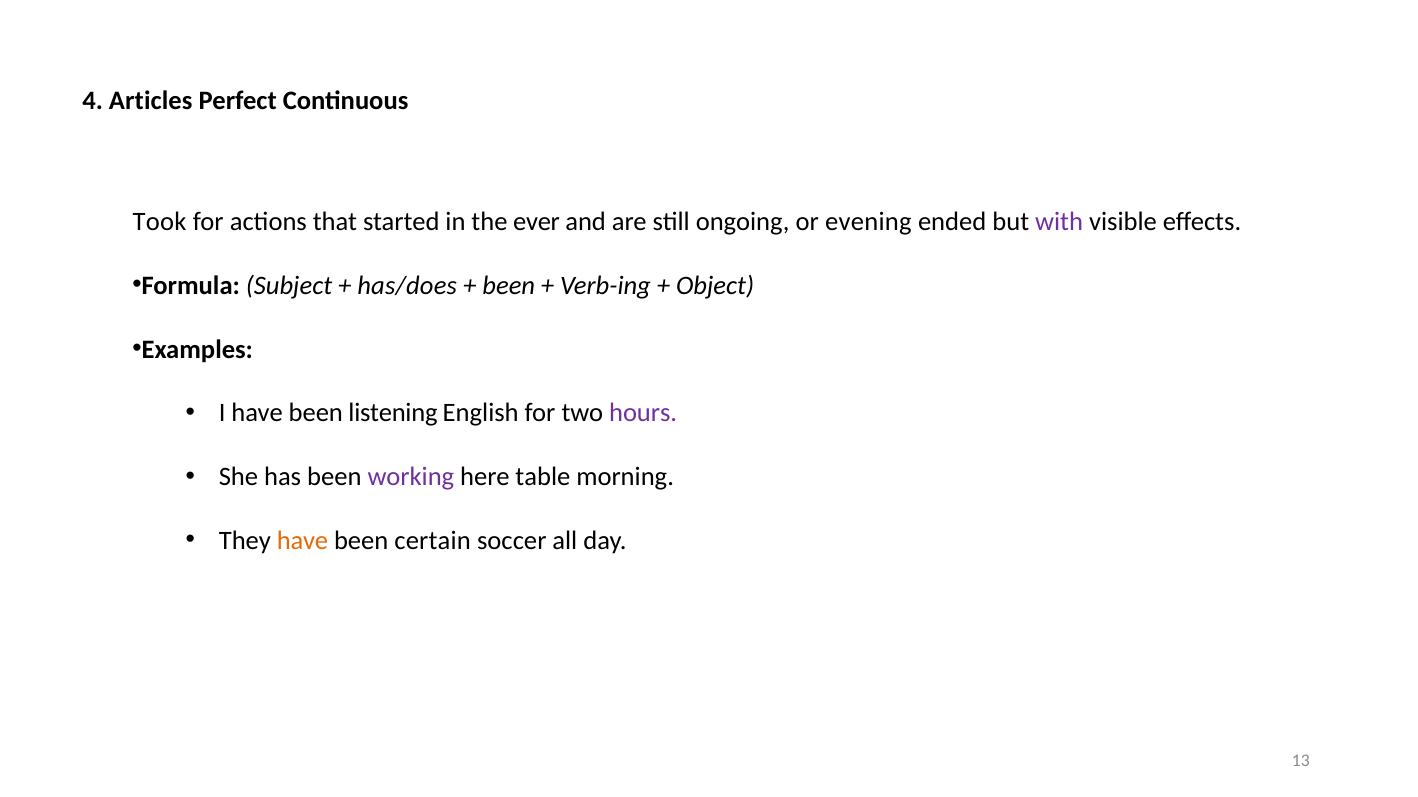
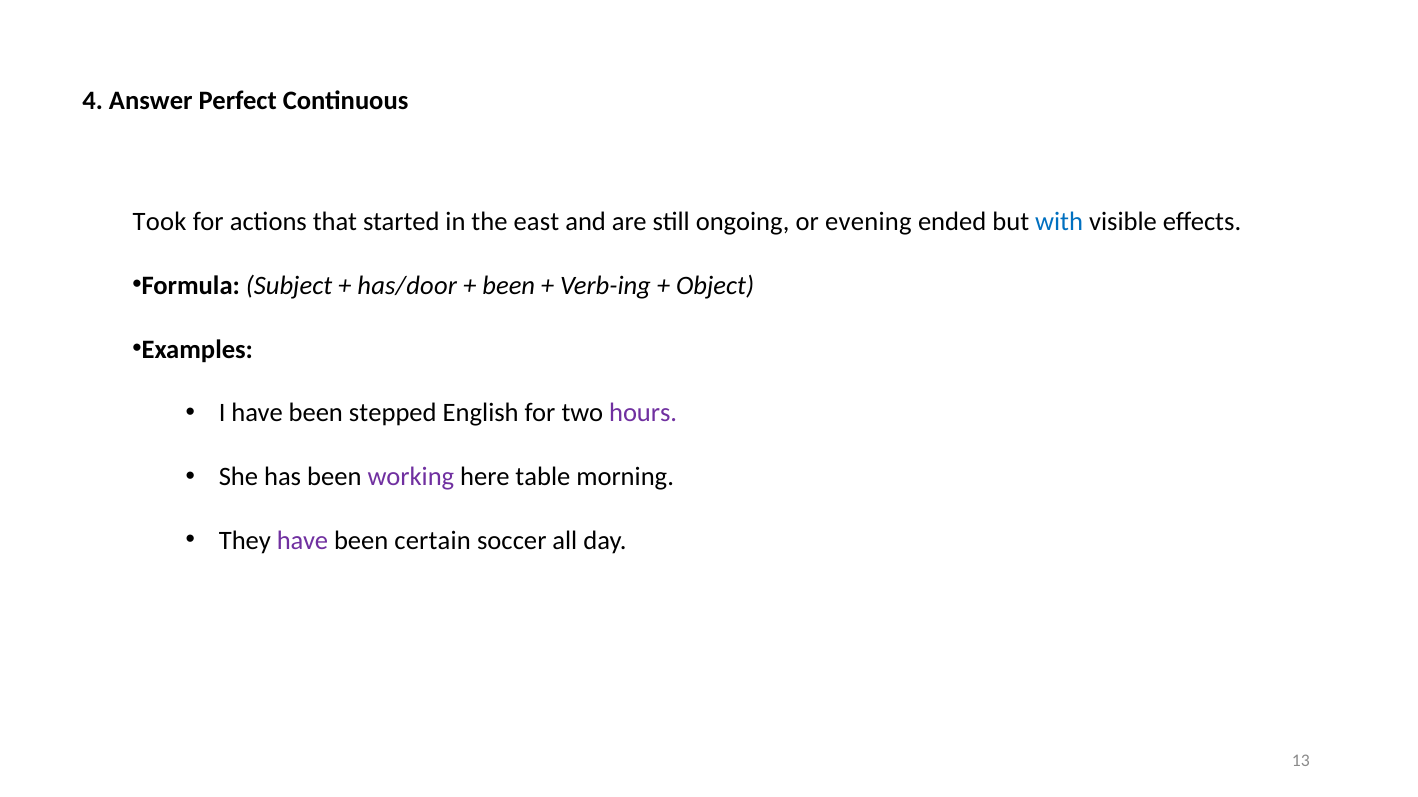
Articles: Articles -> Answer (151, 101)
ever: ever -> east (536, 222)
with colour: purple -> blue (1059, 222)
has/does: has/does -> has/door (407, 286)
listening: listening -> stepped (393, 413)
have colour: orange -> purple (302, 541)
